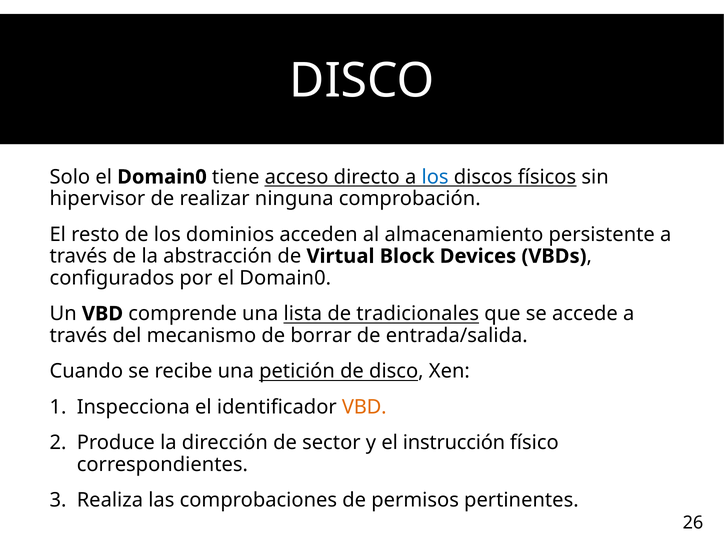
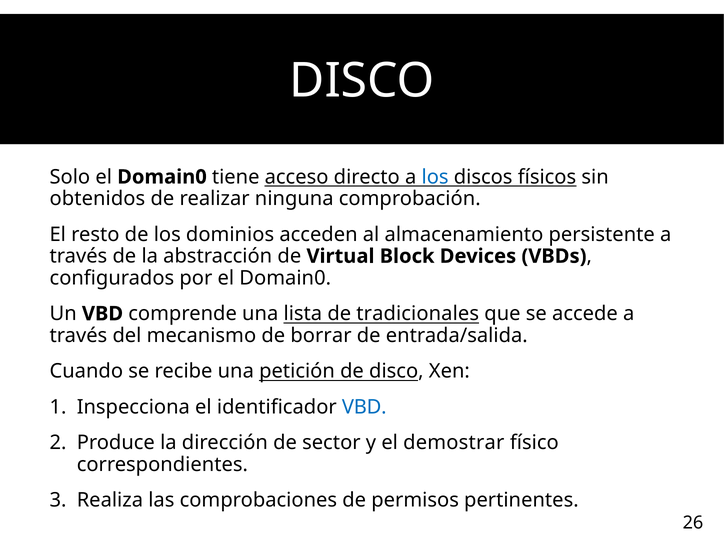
hipervisor: hipervisor -> obtenidos (97, 199)
VBD colour: orange -> blue (364, 407)
instrucción: instrucción -> demostrar (454, 443)
